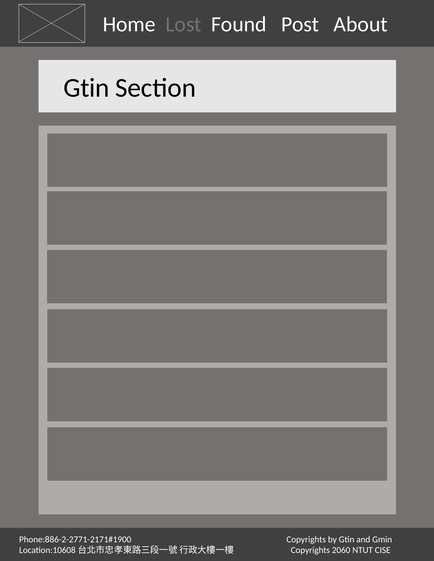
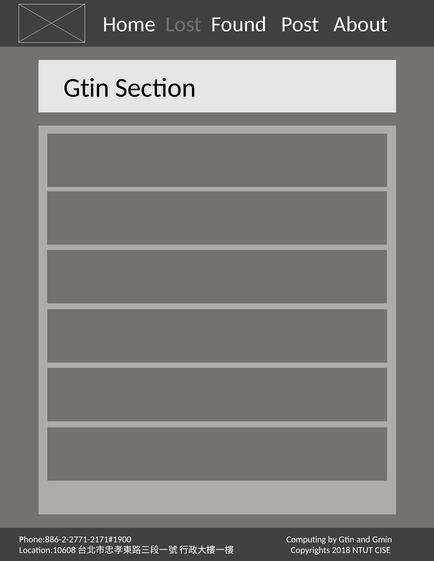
Copyrights: Copyrights -> Computing (306, 539)
2060: 2060 -> 2018 (341, 550)
